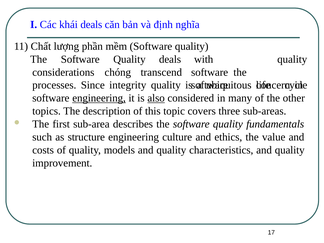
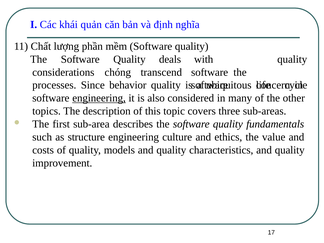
khái deals: deals -> quản (91, 25)
integrity: integrity -> behavior (128, 85)
also underline: present -> none (156, 98)
